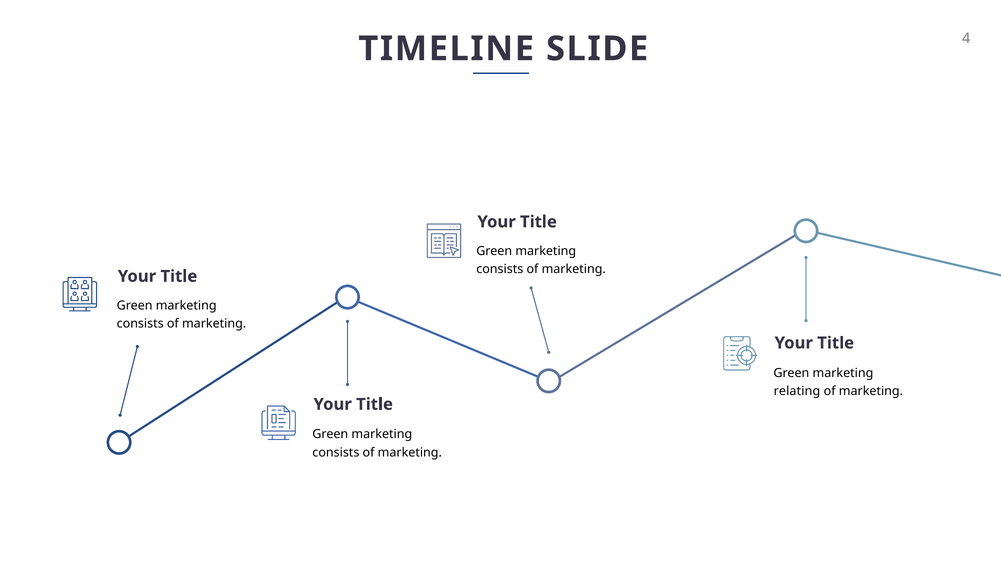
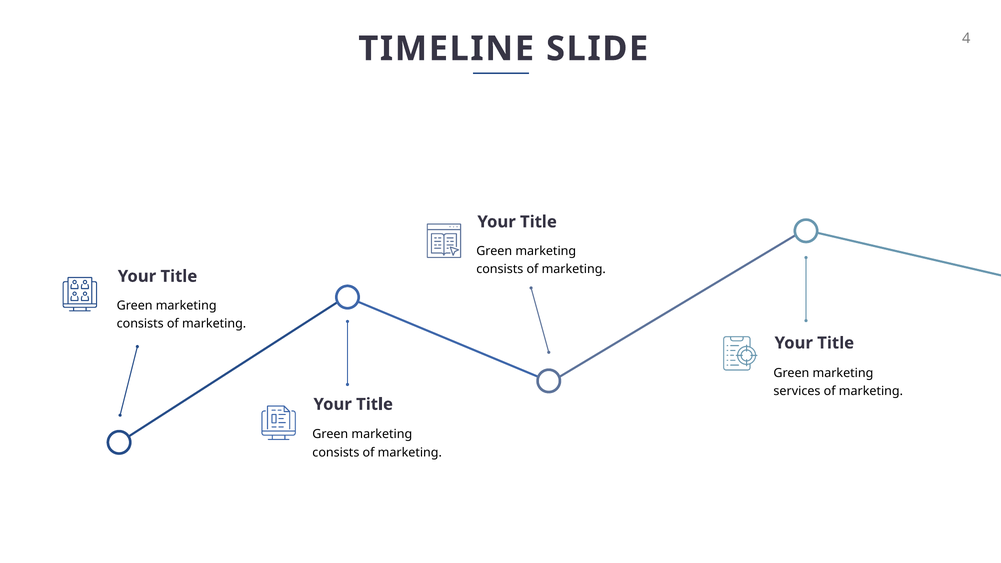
relating: relating -> services (797, 391)
